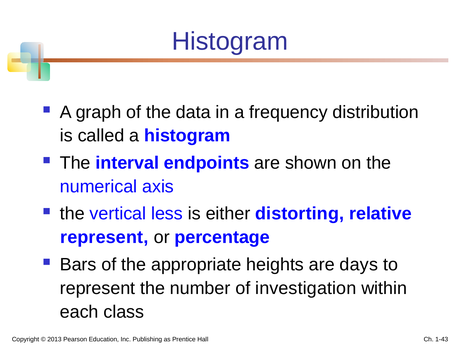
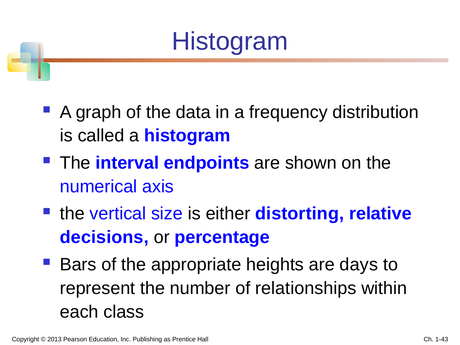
less: less -> size (167, 214)
represent: represent -> decisions (104, 237)
investigation: investigation -> relationships (306, 288)
